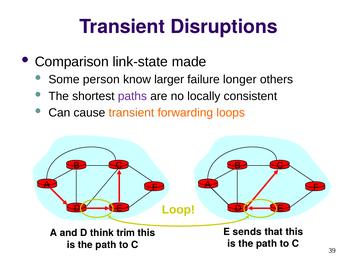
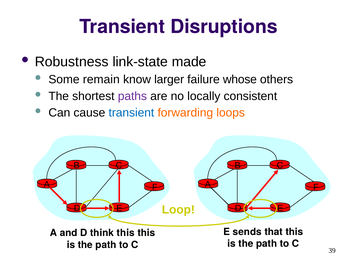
Comparison: Comparison -> Robustness (72, 62)
person: person -> remain (101, 79)
longer: longer -> whose (240, 79)
transient colour: orange -> blue (131, 113)
think trim: trim -> this (126, 233)
